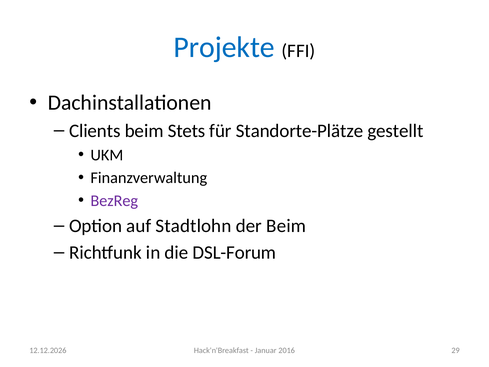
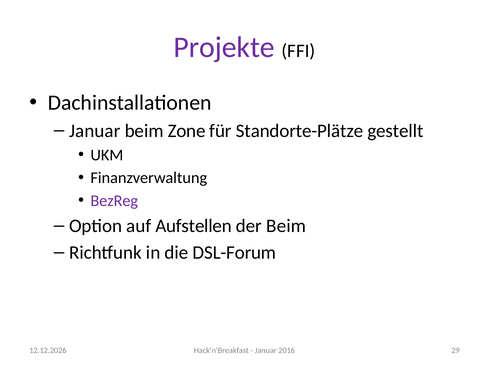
Projekte colour: blue -> purple (224, 47)
Clients: Clients -> Januar (95, 131)
Stets: Stets -> Zone (187, 131)
Stadtlohn: Stadtlohn -> Aufstellen (194, 226)
